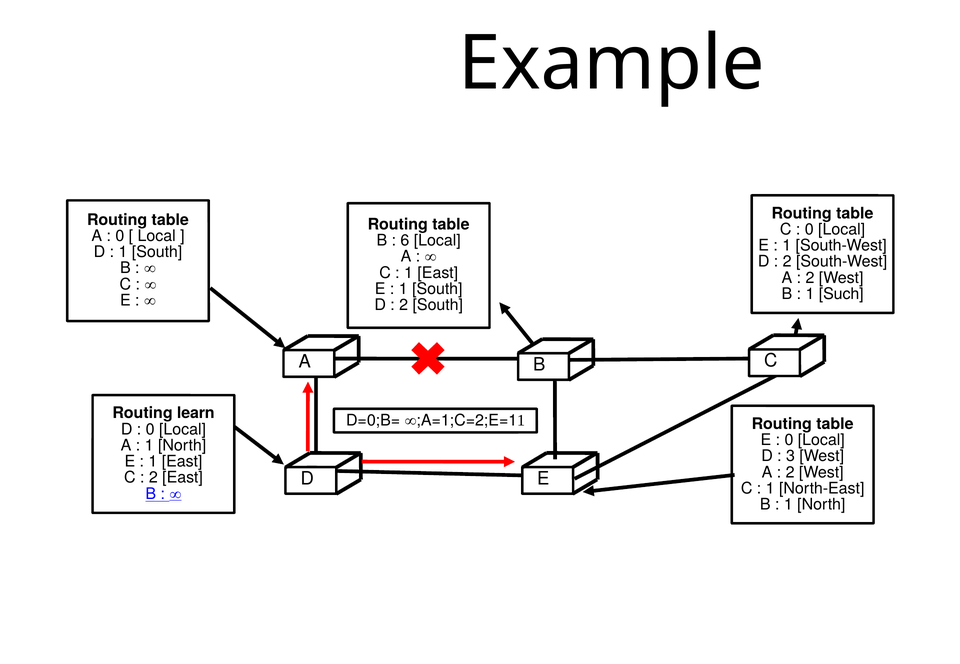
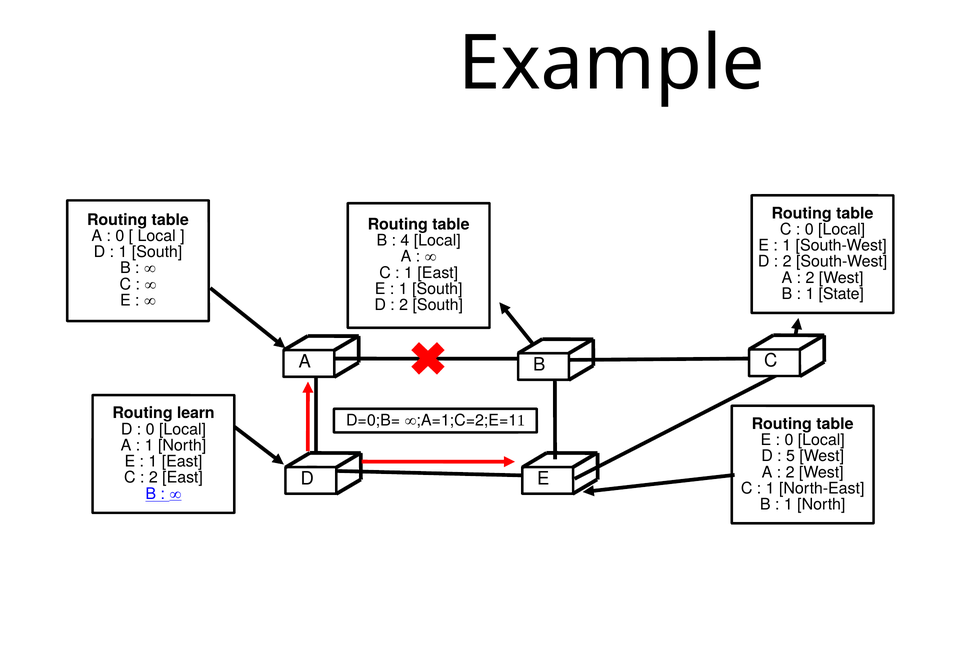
6: 6 -> 4 (405, 241)
Such: Such -> State (841, 294)
3: 3 -> 5 (791, 457)
